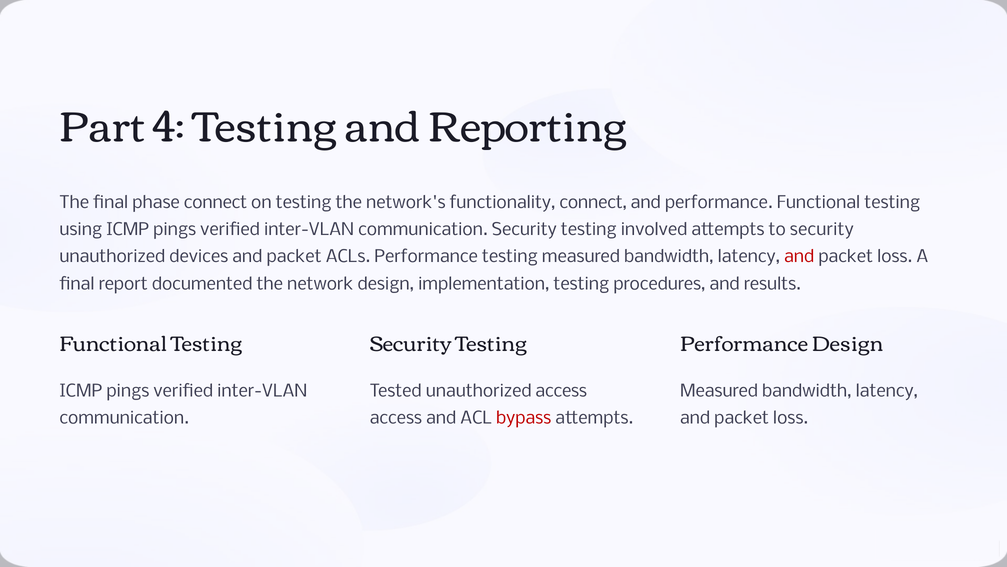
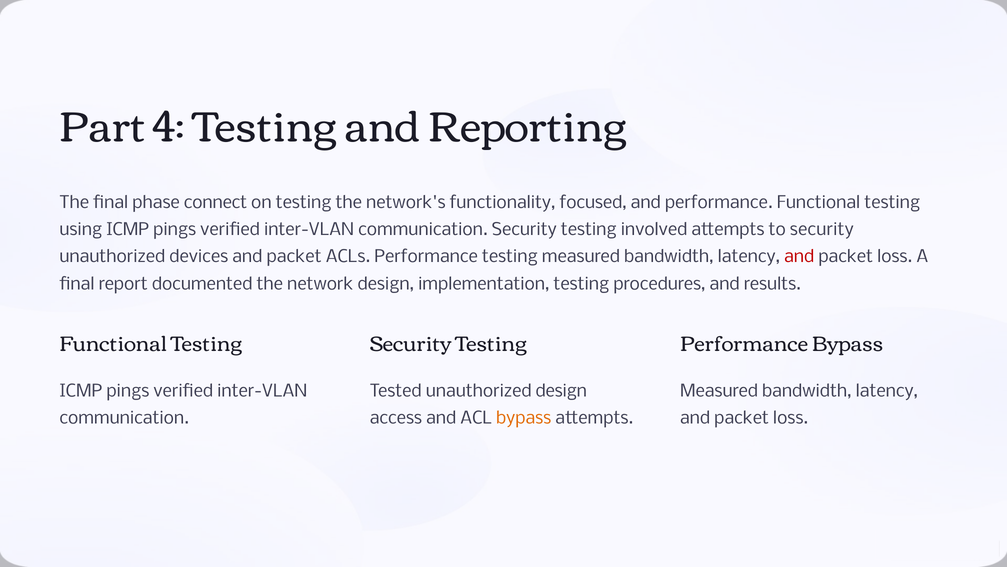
functionality connect: connect -> focused (593, 202)
Performance Design: Design -> Bypass (848, 344)
unauthorized access: access -> design (561, 391)
bypass colour: red -> orange (524, 418)
